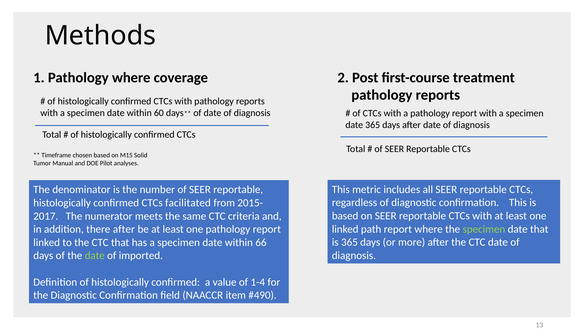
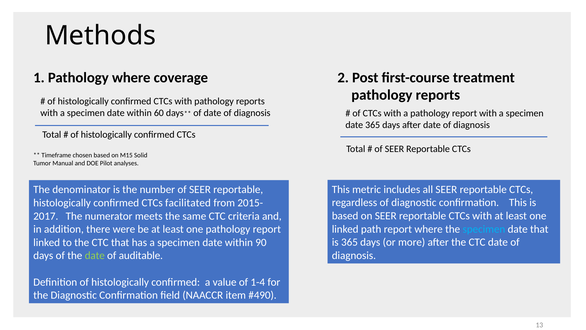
specimen colour: light green -> light blue (484, 229)
there after: after -> were (124, 229)
66: 66 -> 90 (261, 242)
imported: imported -> auditable (141, 255)
